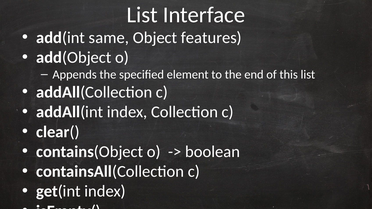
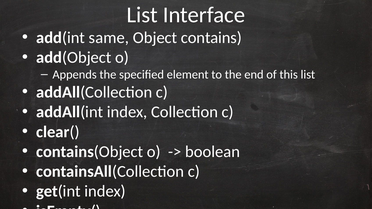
features: features -> contains (211, 38)
